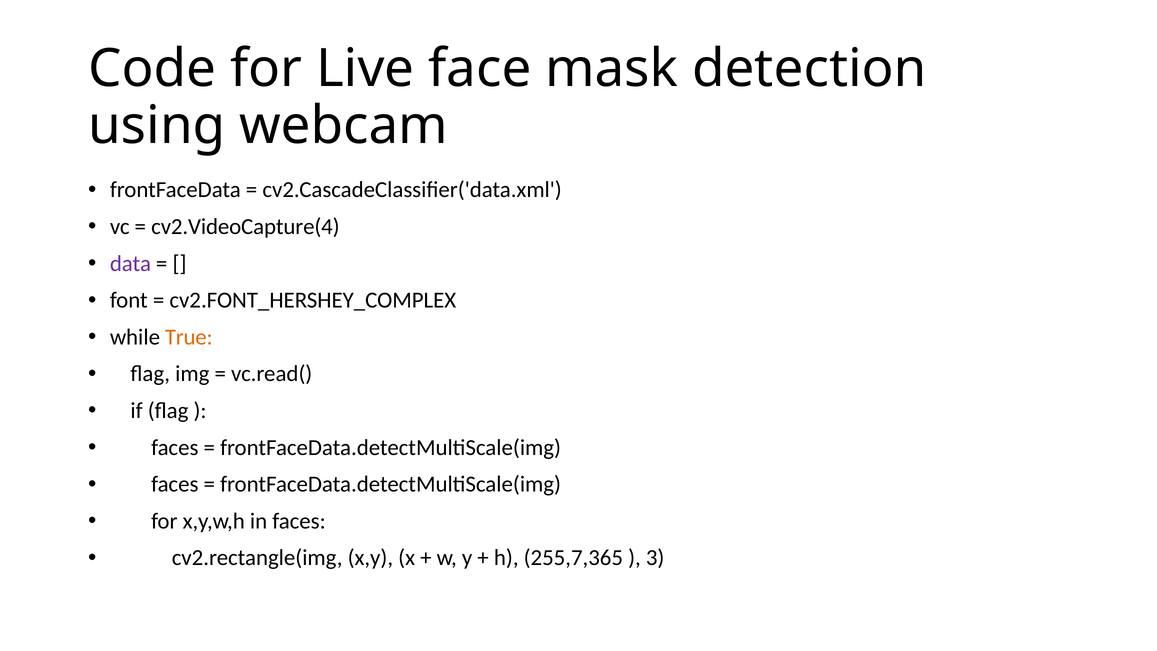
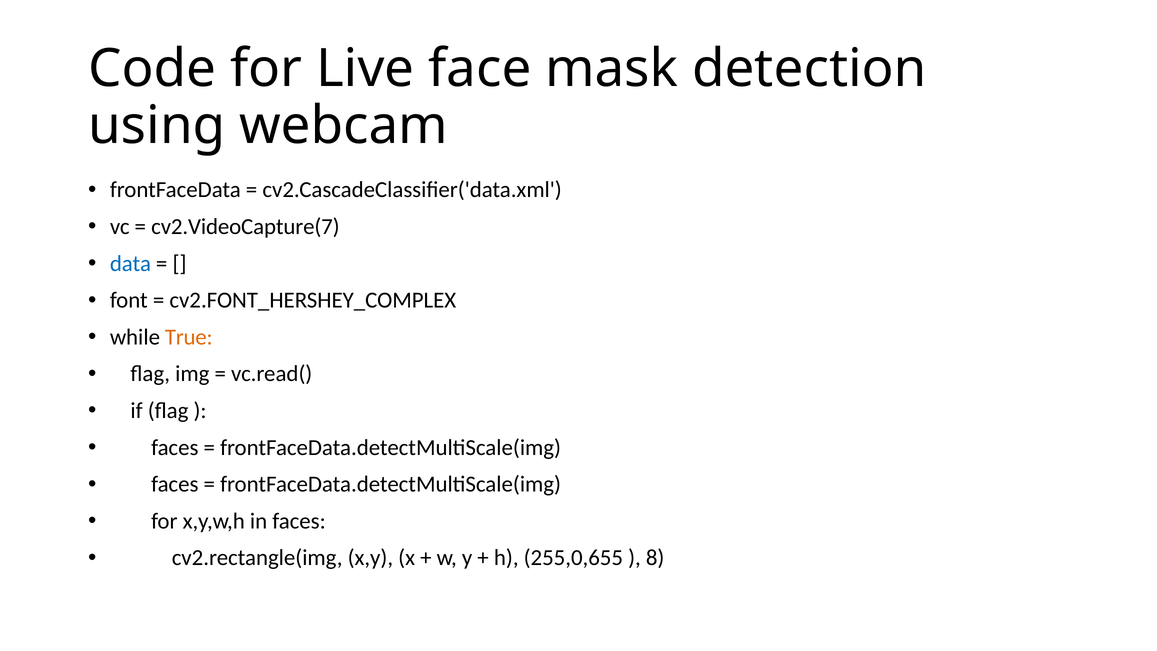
cv2.VideoCapture(4: cv2.VideoCapture(4 -> cv2.VideoCapture(7 (245, 227)
data colour: purple -> blue (130, 263)
255,7,365: 255,7,365 -> 255,0,655 (573, 558)
3: 3 -> 8 (655, 558)
